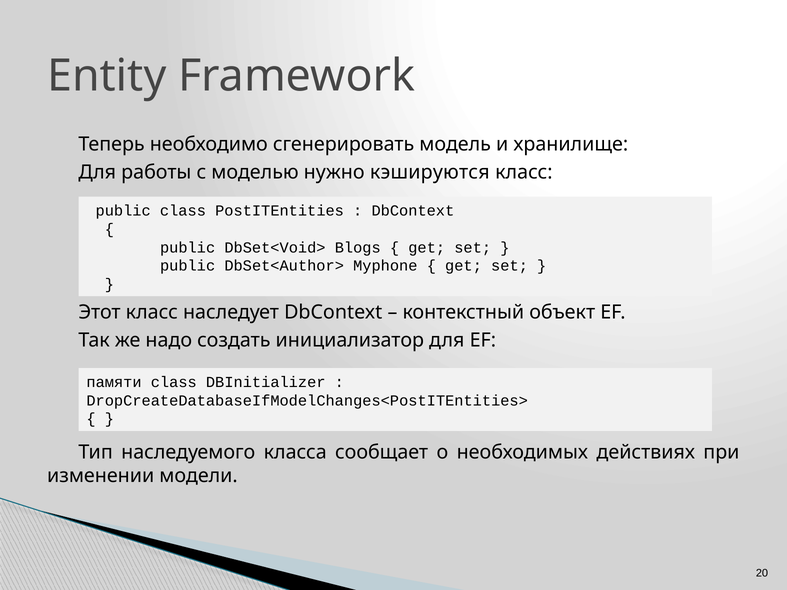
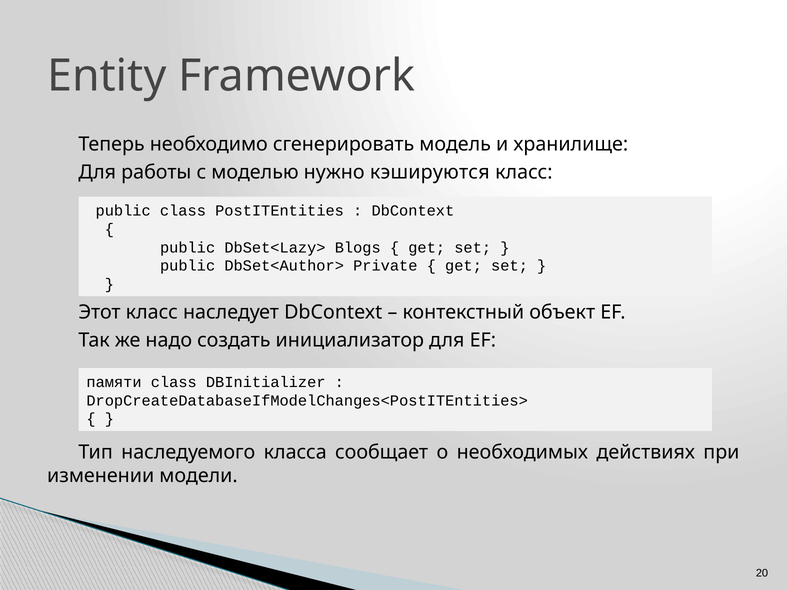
DbSet<Void>: DbSet<Void> -> DbSet<Lazy> (275, 248)
Myphone: Myphone -> Private (385, 266)
